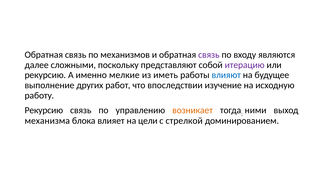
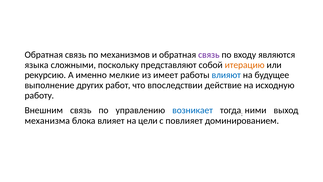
далее: далее -> языка (37, 65)
итерацию colour: purple -> orange (245, 65)
иметь: иметь -> имеет (166, 75)
изучение: изучение -> действие (223, 85)
Рекурсию: Рекурсию -> Внешним (44, 110)
возникает colour: orange -> blue (193, 110)
стрелкой: стрелкой -> повлияет (184, 120)
